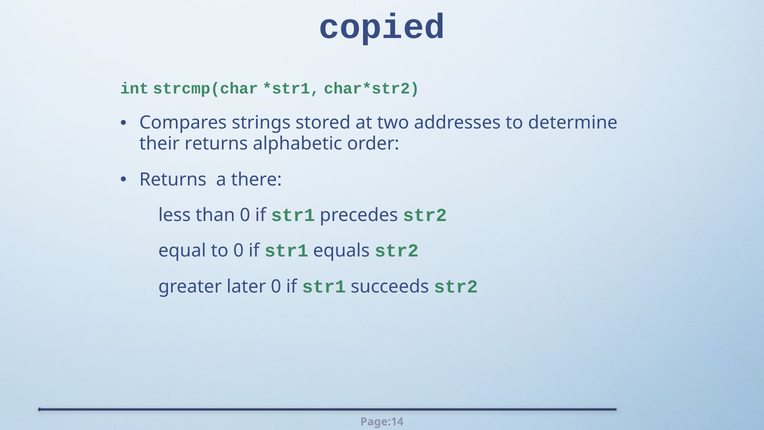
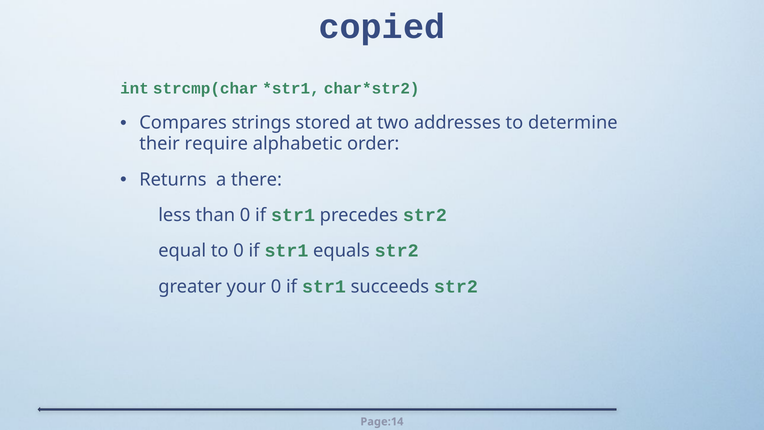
their returns: returns -> require (216, 144)
later: later -> your (246, 287)
